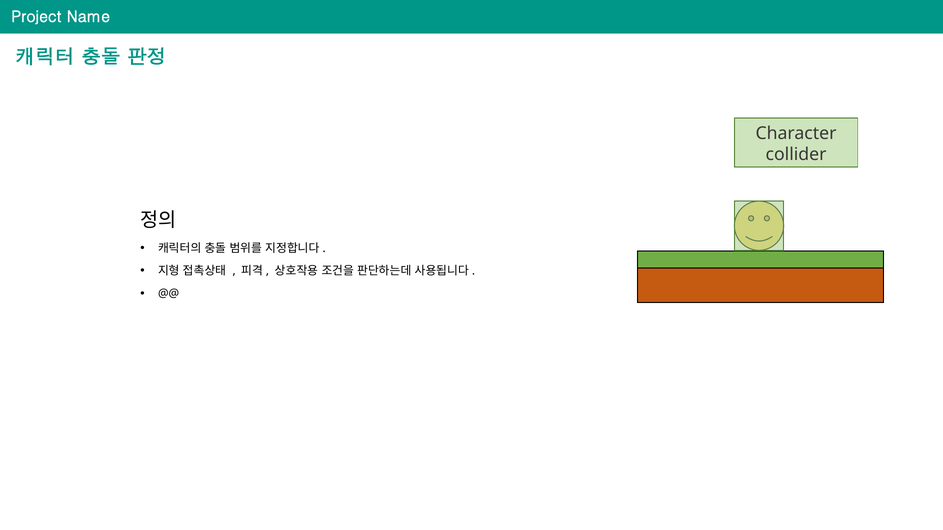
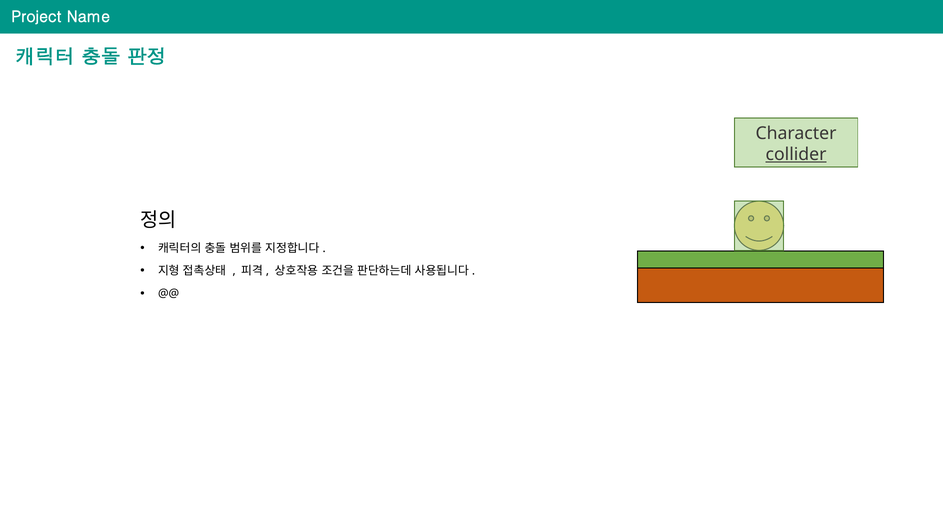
collider underline: none -> present (796, 155)
